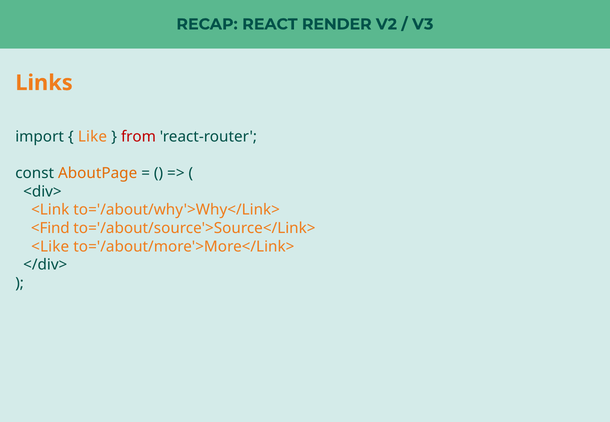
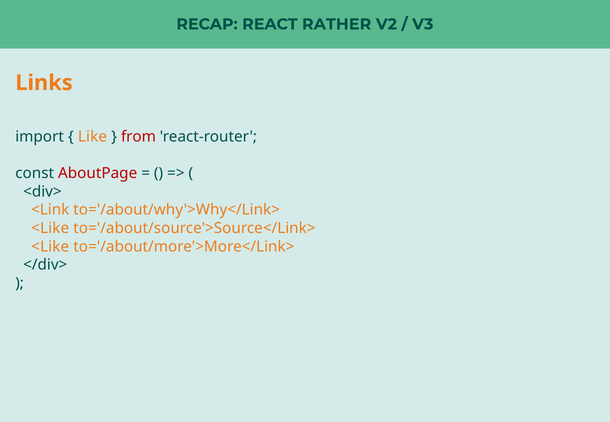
RENDER: RENDER -> RATHER (337, 24)
AboutPage colour: orange -> red (98, 173)
<Find: <Find -> <Like (50, 228)
